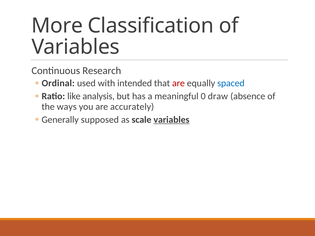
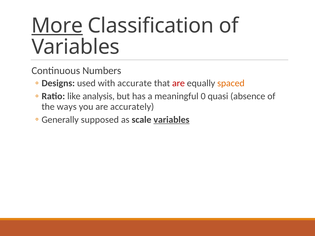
More underline: none -> present (57, 26)
Research: Research -> Numbers (102, 71)
Ordinal: Ordinal -> Designs (58, 83)
intended: intended -> accurate (135, 83)
spaced colour: blue -> orange (231, 83)
draw: draw -> quasi (218, 96)
